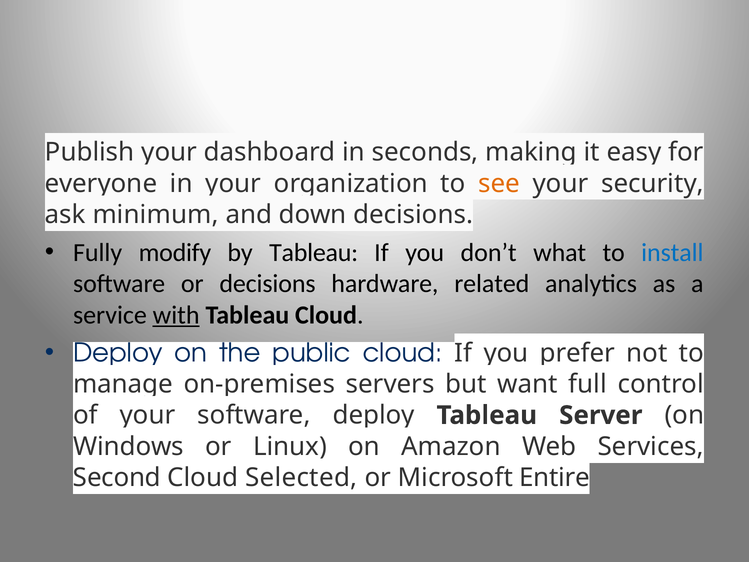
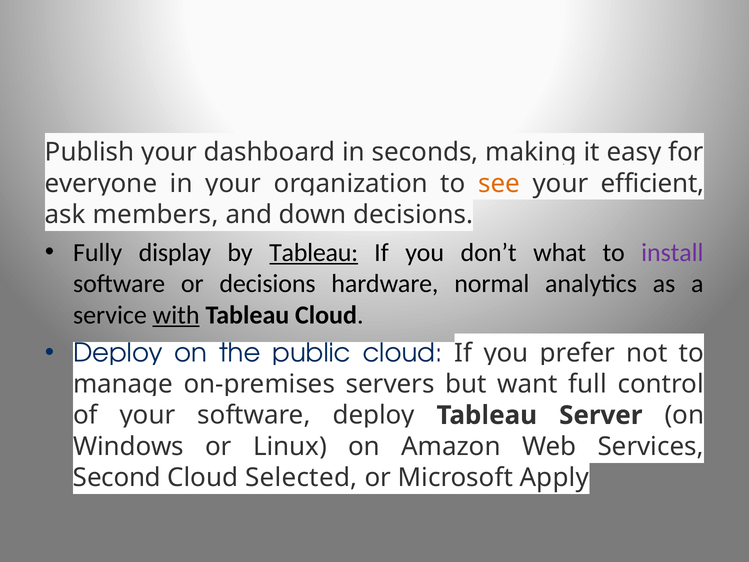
security: security -> efficient (653, 183)
minimum: minimum -> members (156, 215)
modify: modify -> display (175, 253)
Tableau underline: none -> present (314, 253)
install colour: blue -> purple (672, 253)
related: related -> normal (492, 284)
Entire: Entire -> Apply (554, 478)
